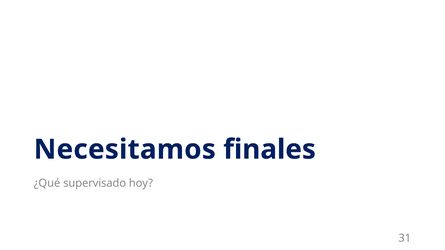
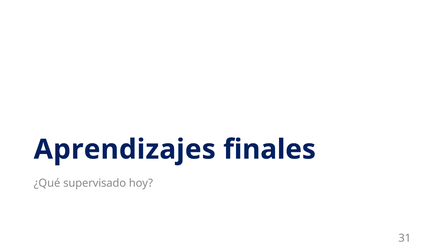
Necesitamos: Necesitamos -> Aprendizajes (125, 150)
